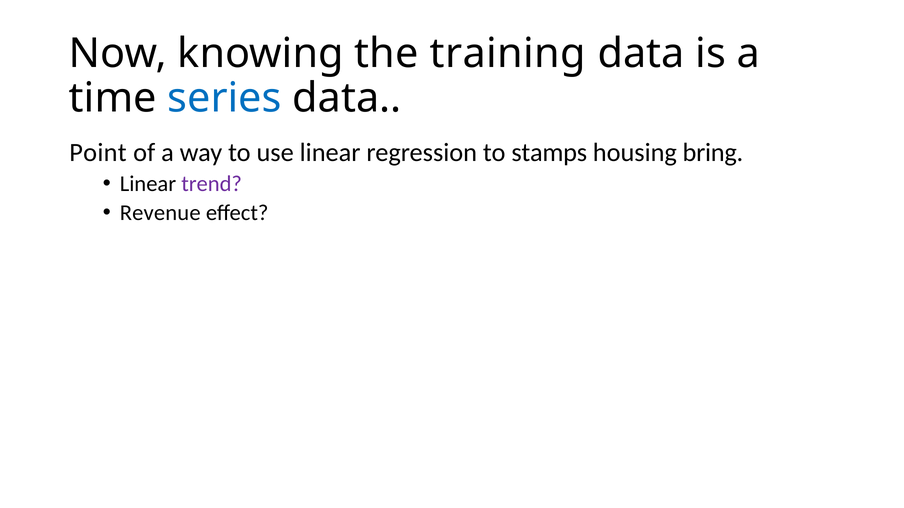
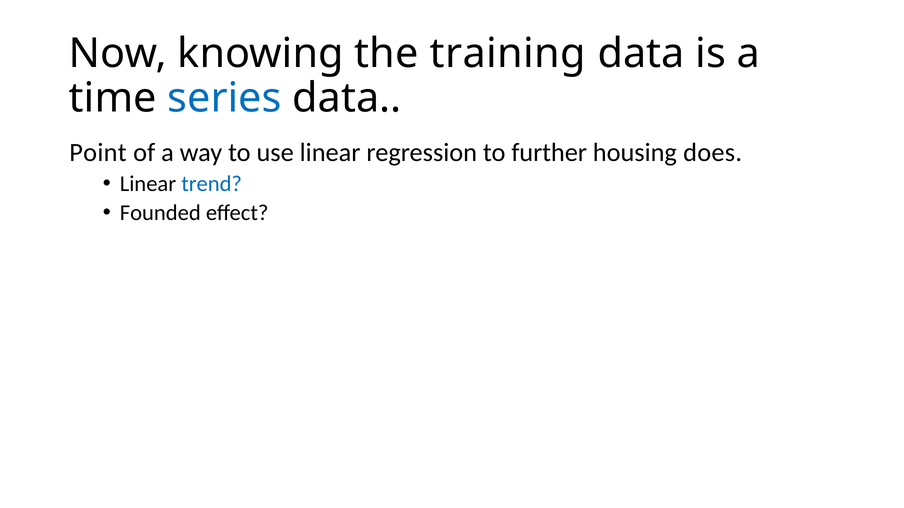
stamps: stamps -> further (549, 153)
bring: bring -> does (713, 153)
trend colour: purple -> blue (212, 184)
Revenue: Revenue -> Founded (160, 213)
